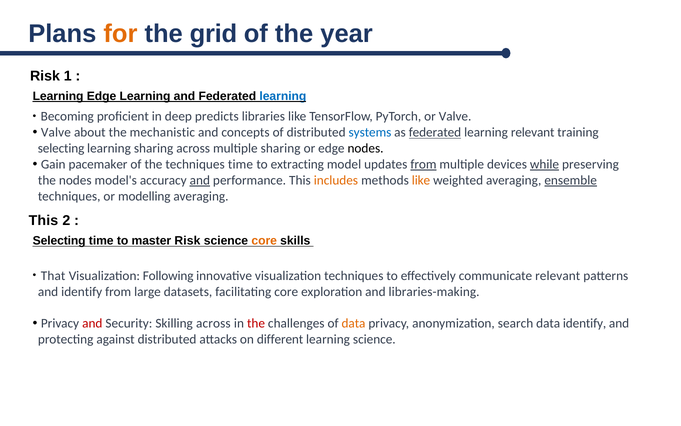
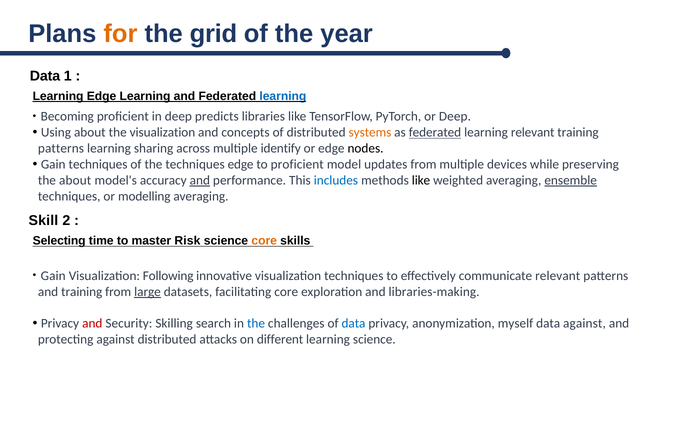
Risk: Risk -> Data (45, 76)
or Valve: Valve -> Deep (455, 116)
Valve: Valve -> Using (56, 132)
the mechanistic: mechanistic -> visualization (162, 132)
systems colour: blue -> orange (370, 132)
selecting: selecting -> patterns (61, 148)
multiple sharing: sharing -> identify (281, 148)
Gain pacemaker: pacemaker -> techniques (98, 164)
techniques time: time -> edge (241, 164)
to extracting: extracting -> proficient (297, 164)
from underline: present -> none (423, 164)
while underline: present -> none (545, 164)
the nodes: nodes -> about (75, 180)
includes colour: orange -> blue (336, 180)
like colour: orange -> black (421, 180)
This: This -> Skill (43, 220)
That: That -> Gain (53, 276)
and identify: identify -> training (82, 292)
large underline: none -> present (148, 292)
Skilling across: across -> search (213, 323)
the colour: red -> blue (256, 323)
data colour: orange -> blue (354, 323)
search: search -> myself (516, 323)
data identify: identify -> against (584, 323)
